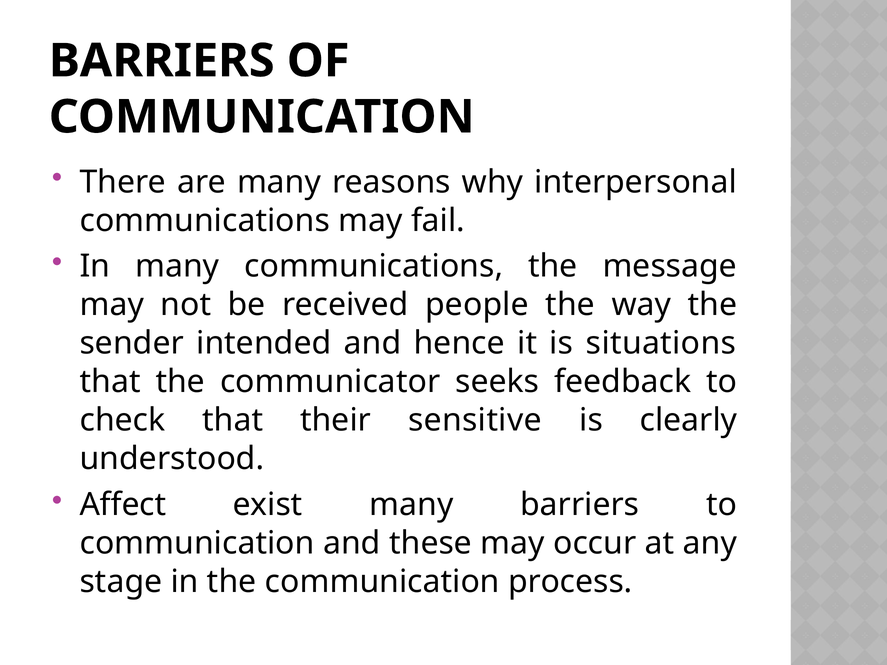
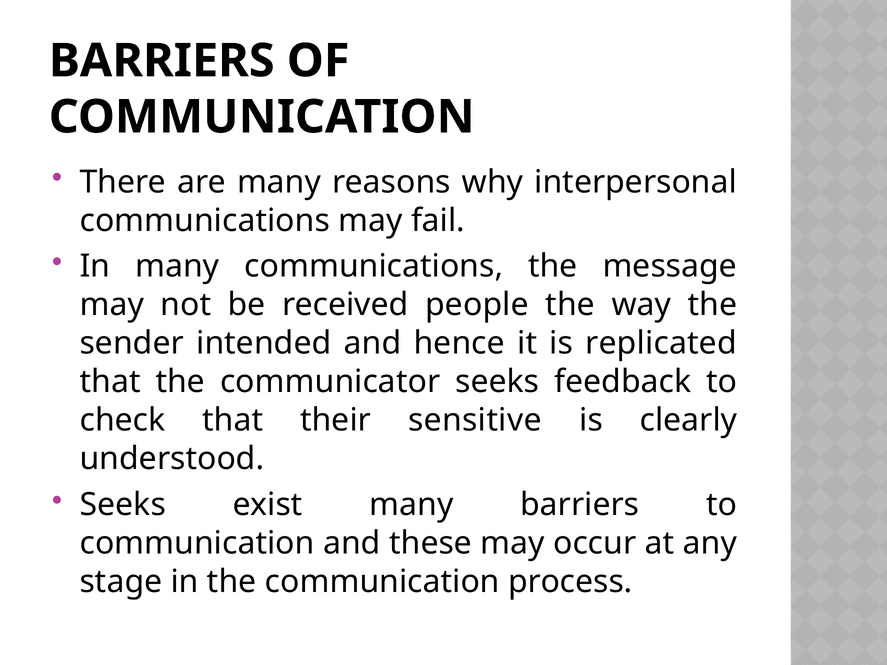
situations: situations -> replicated (661, 343)
Affect: Affect -> Seeks (123, 505)
